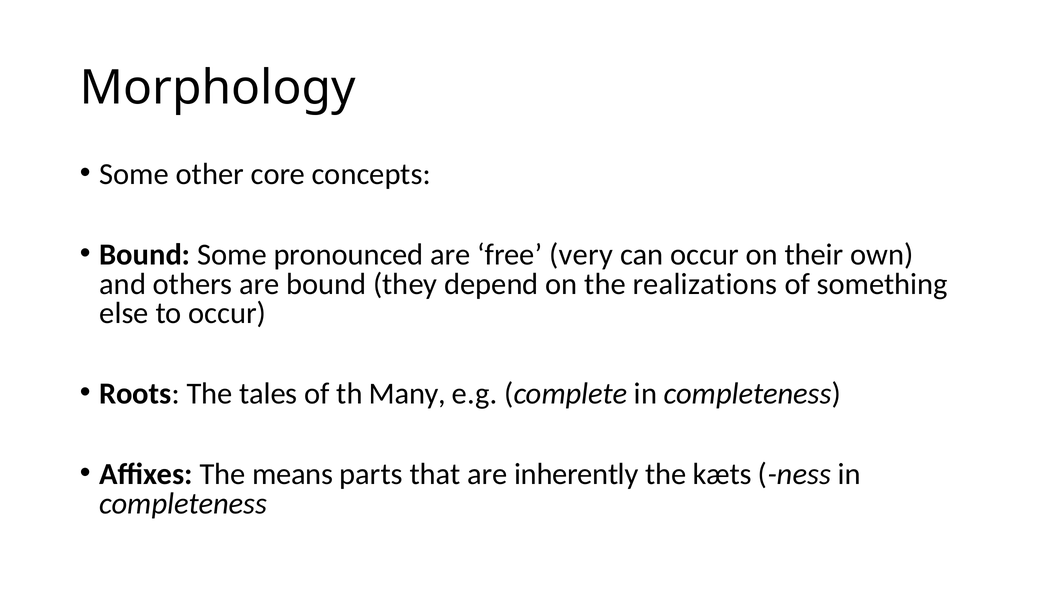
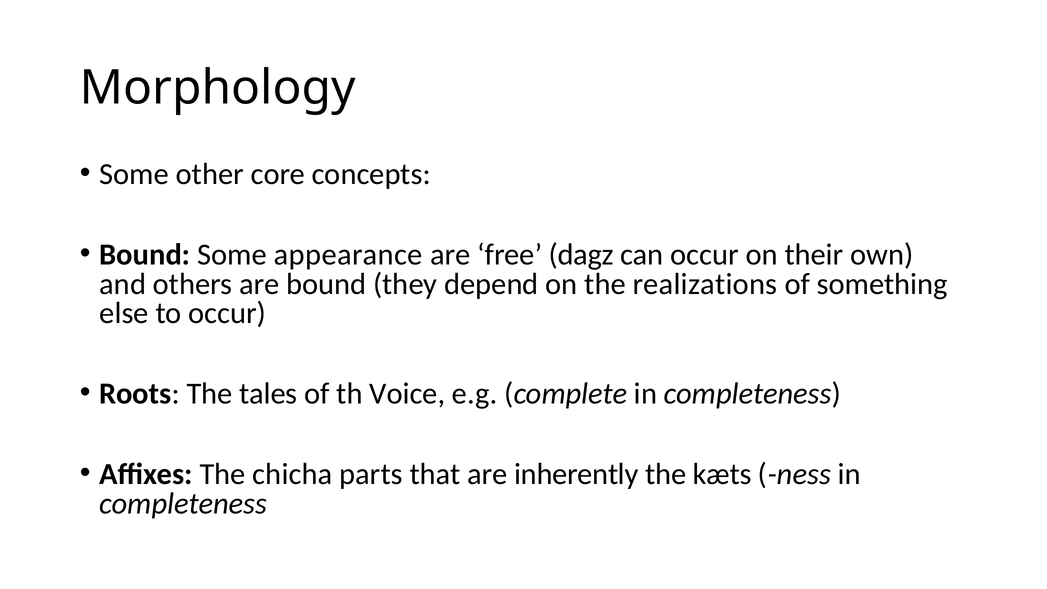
pronounced: pronounced -> appearance (348, 255)
very: very -> dagz (581, 255)
Many: Many -> Voice (407, 394)
means: means -> chicha (292, 474)
